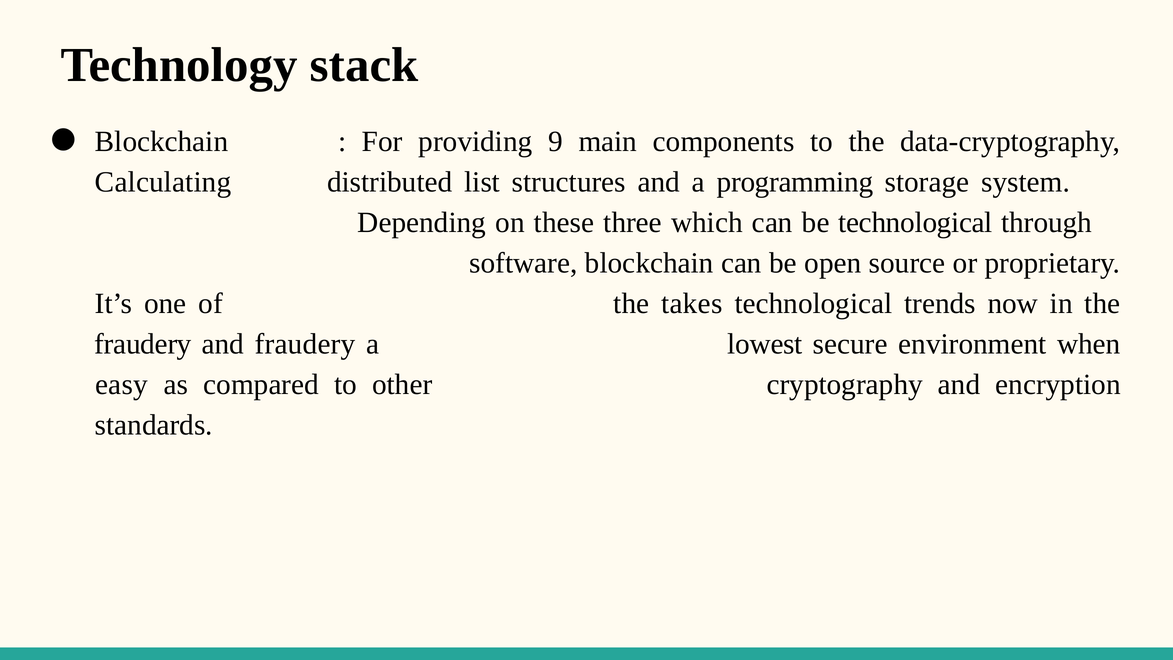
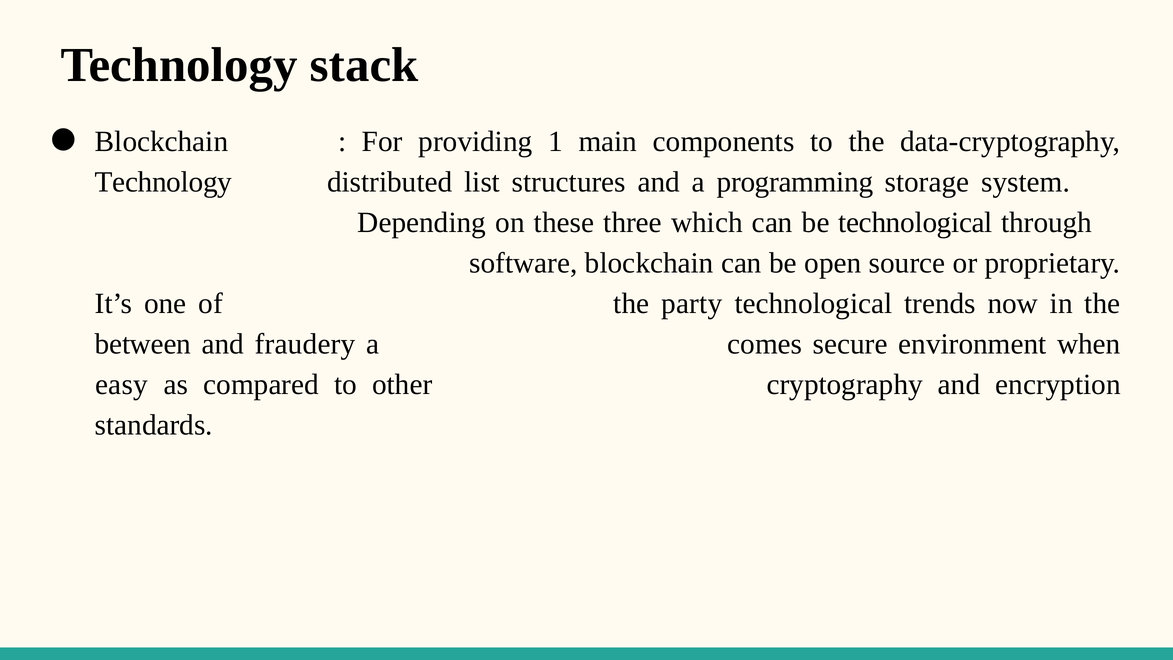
9: 9 -> 1 (555, 142)
Calculating: Calculating -> Technology (163, 182)
takes: takes -> party (692, 303)
fraudery: fraudery -> between (143, 344)
lowest: lowest -> comes (765, 344)
